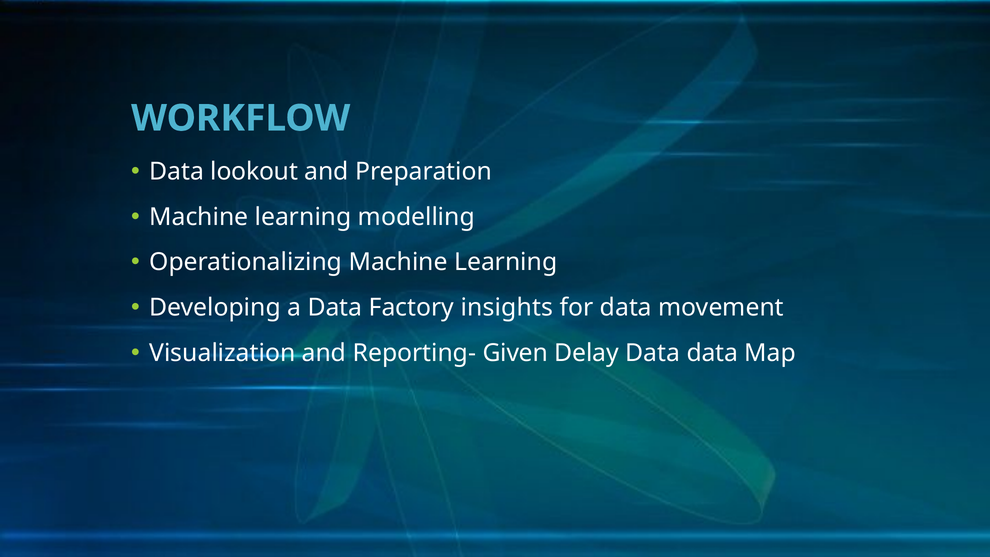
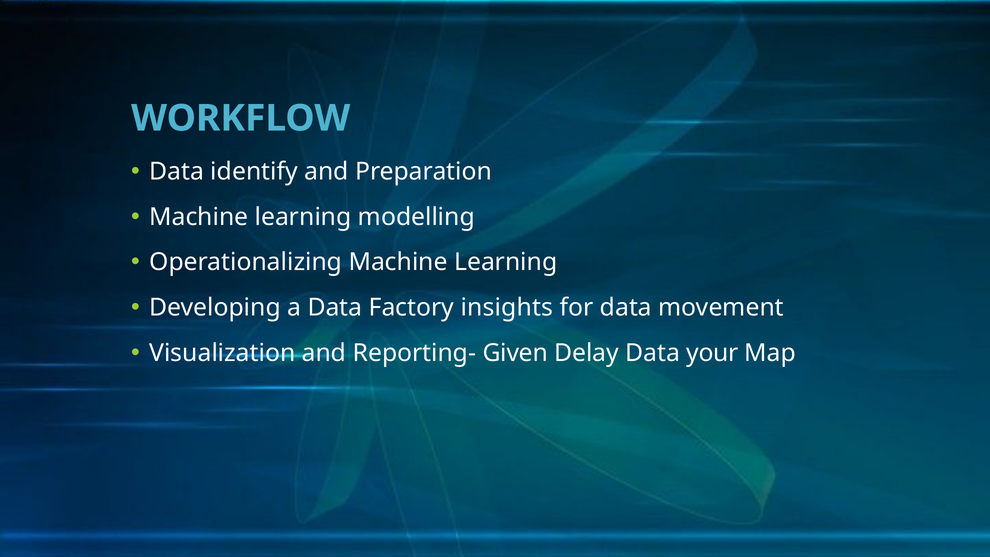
lookout: lookout -> identify (254, 172)
Data data: data -> your (712, 353)
